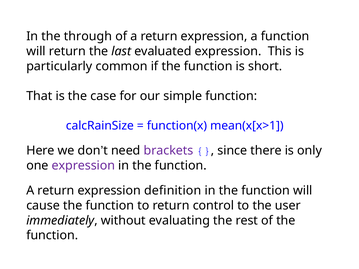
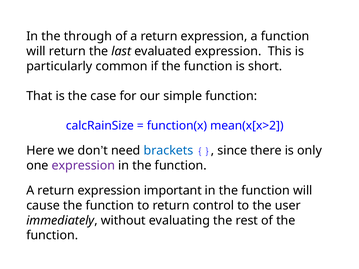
mean(x[x>1: mean(x[x>1 -> mean(x[x>2 (247, 126)
brackets colour: purple -> blue (168, 151)
definition: definition -> important (173, 191)
